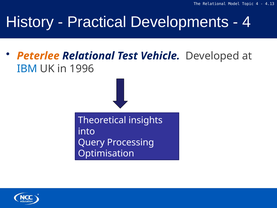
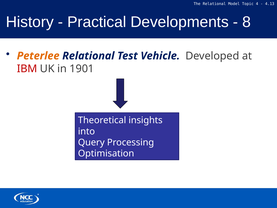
4: 4 -> 8 (247, 22)
IBM colour: blue -> red (27, 69)
1996: 1996 -> 1901 (82, 69)
